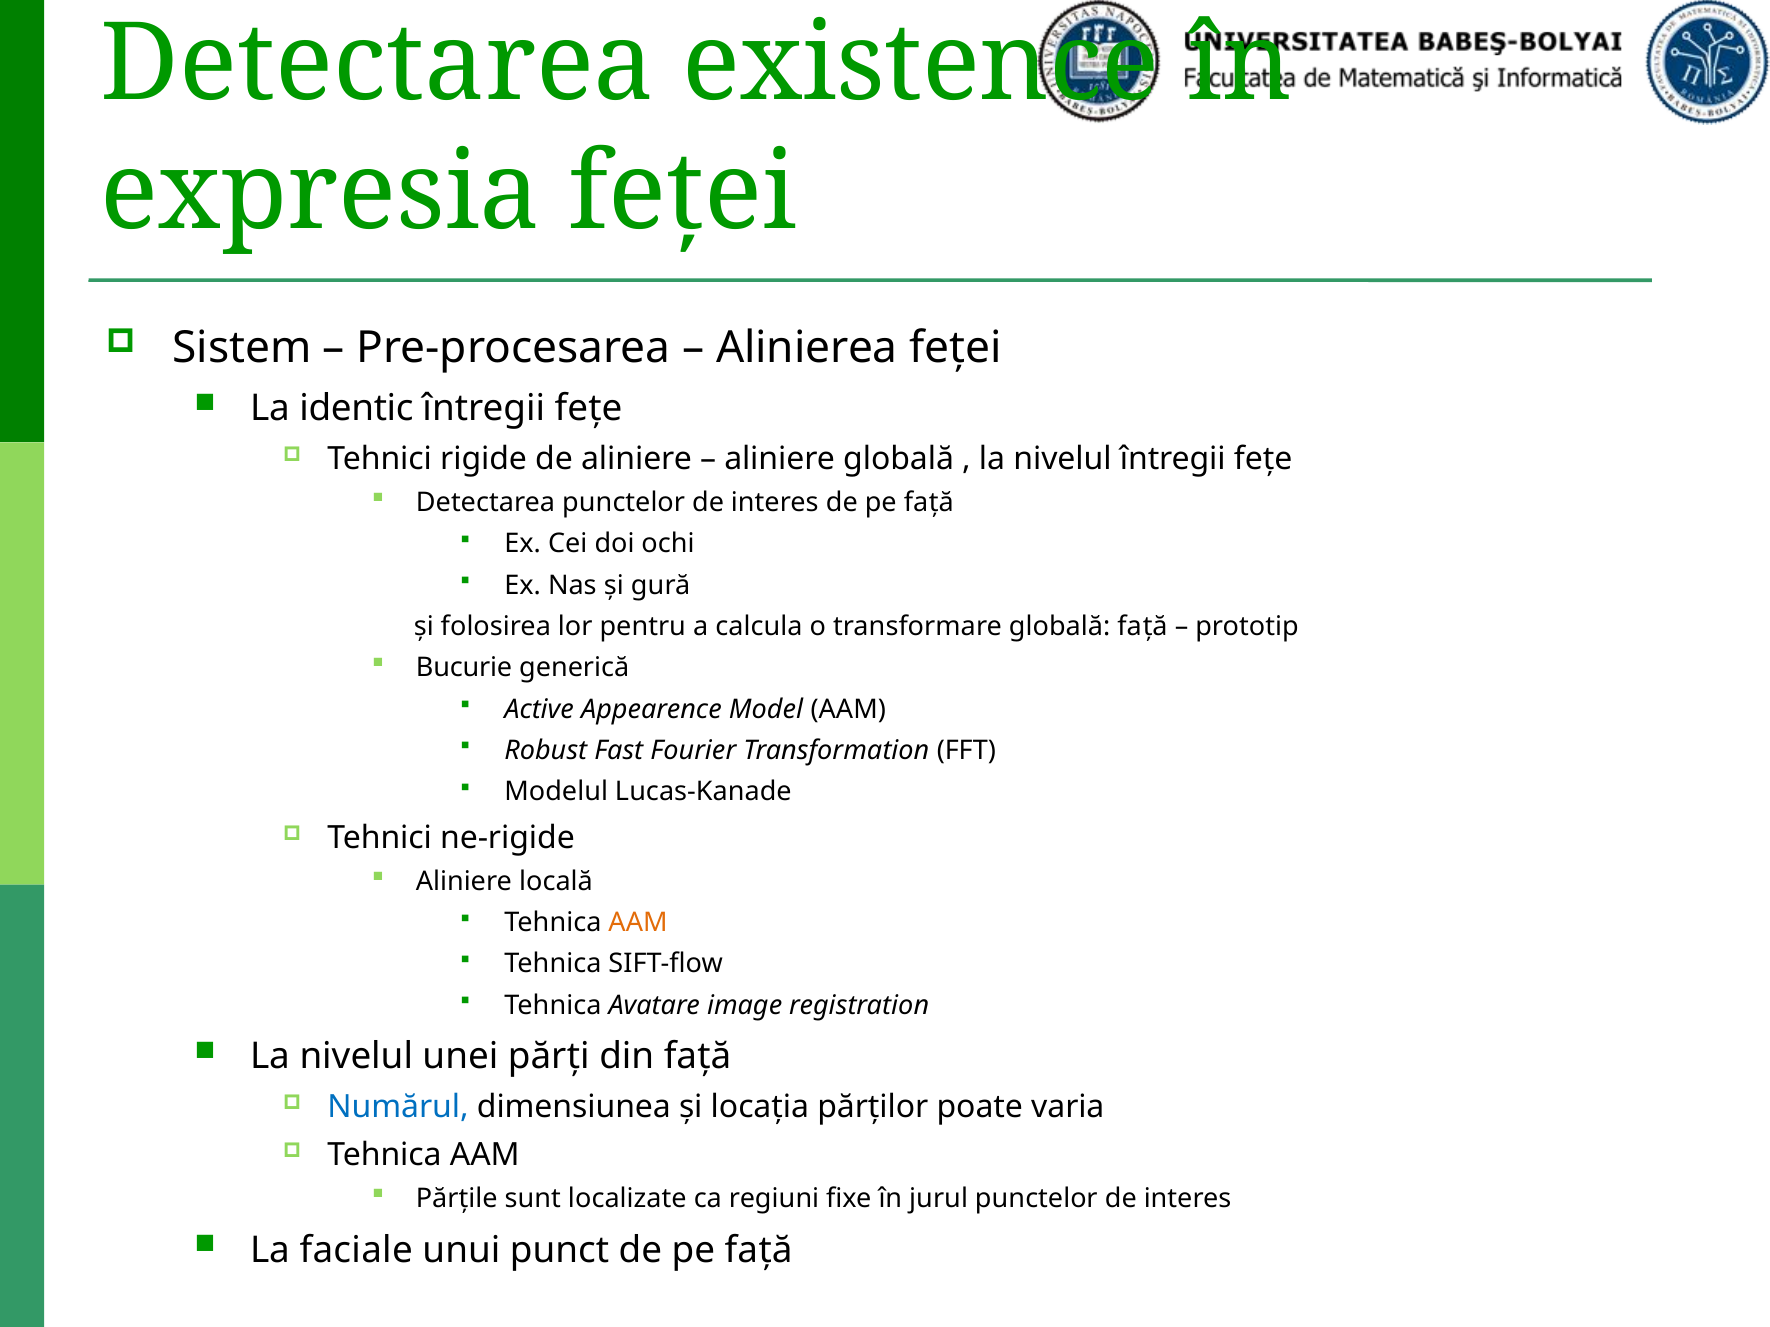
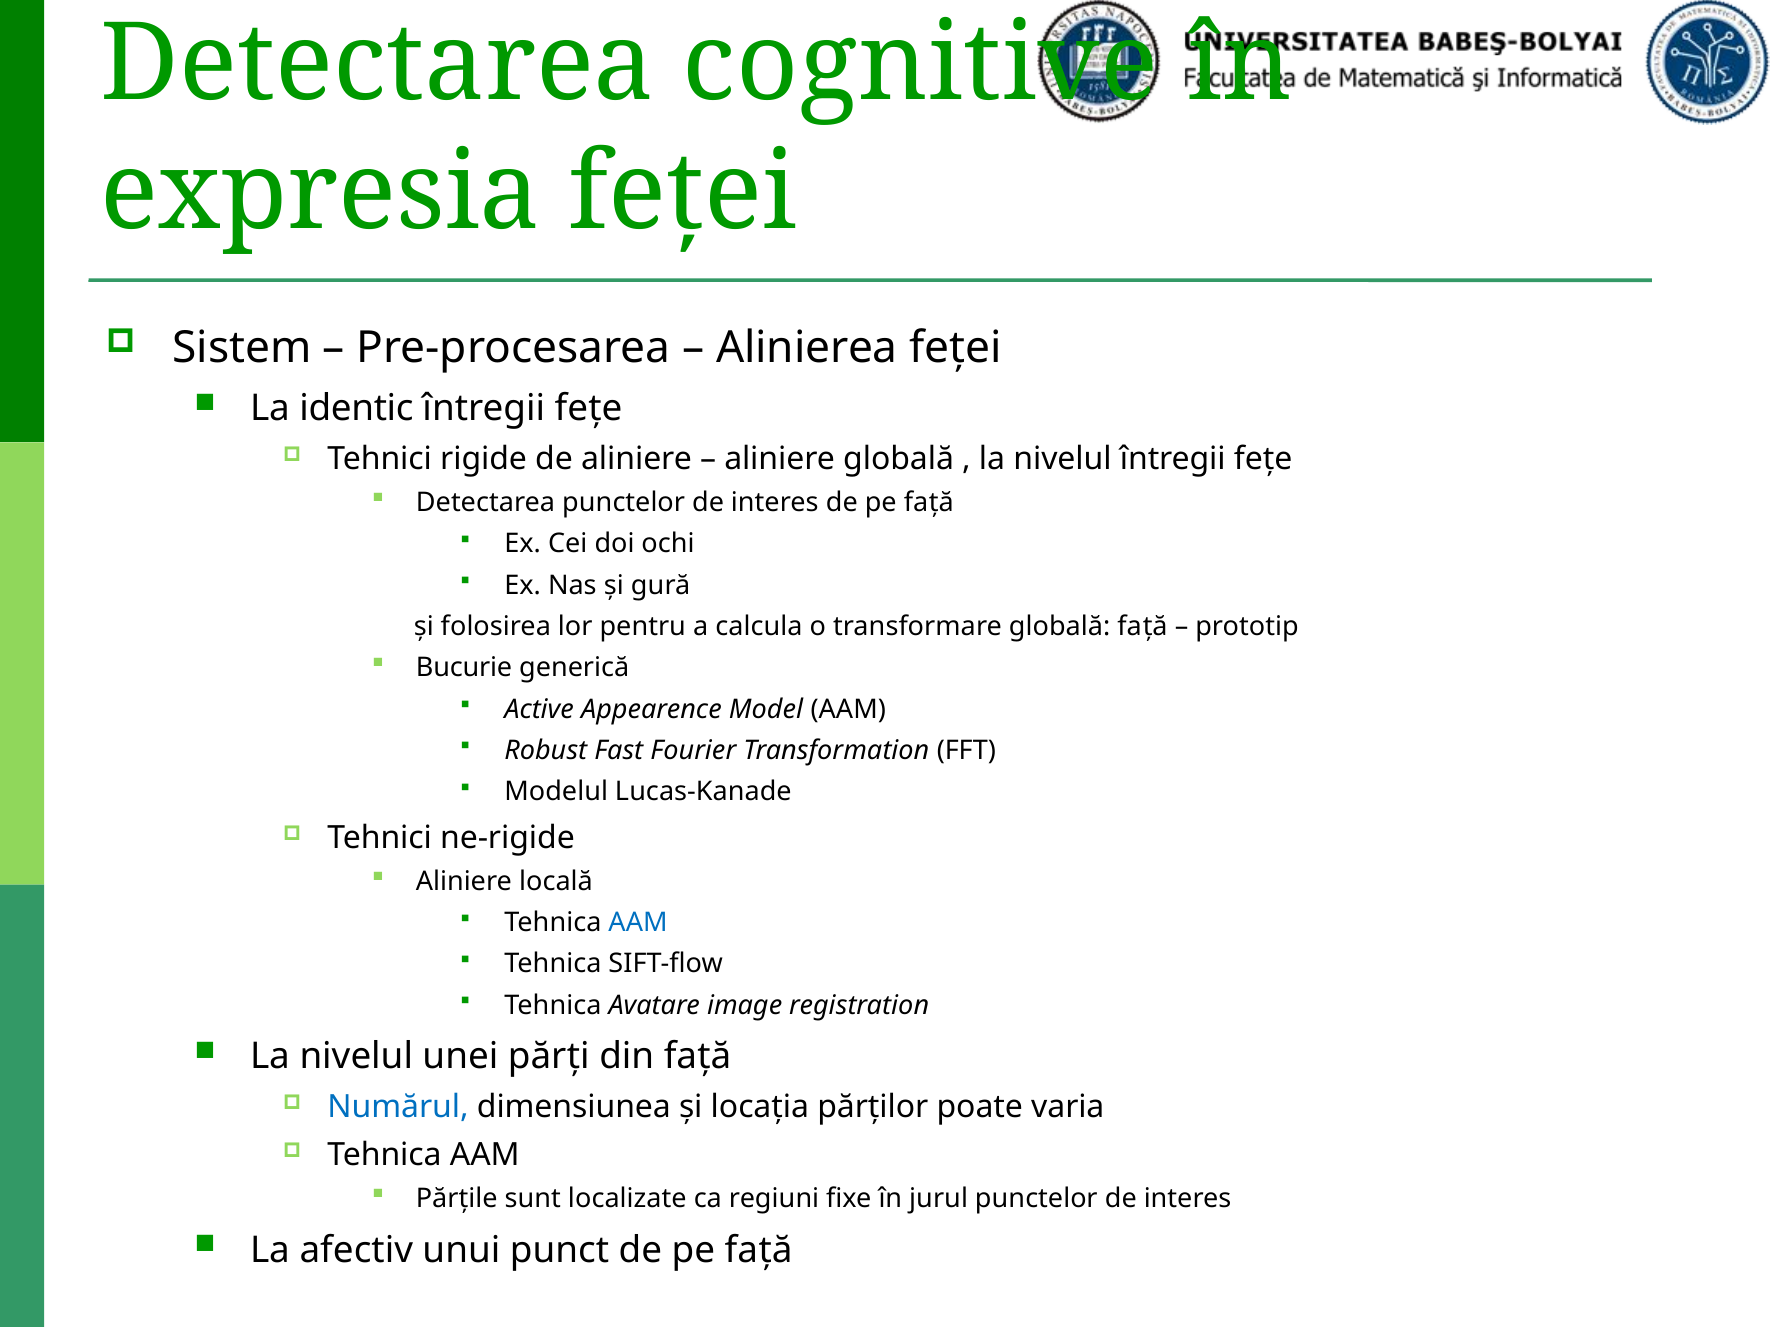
existence: existence -> cognitive (921, 64)
AAM colour: orange -> blue (638, 923)
faciale: faciale -> afectiv (356, 1250)
